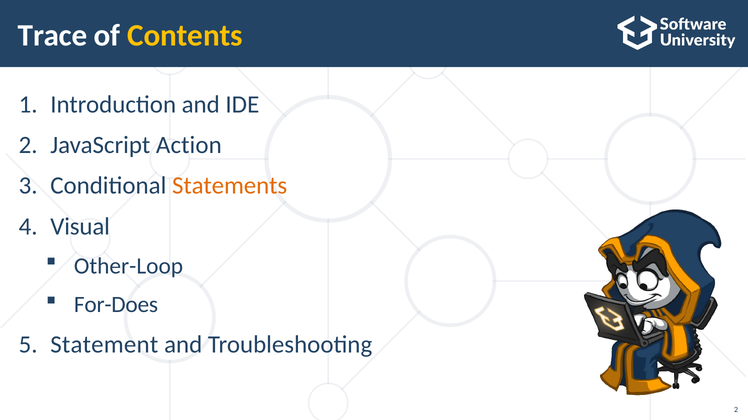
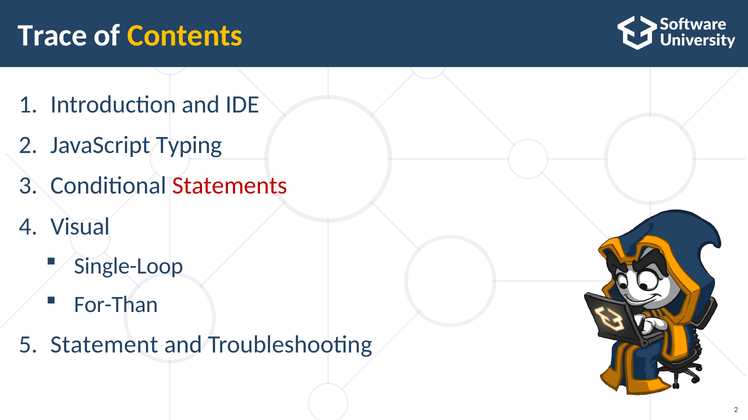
Action: Action -> Typing (189, 145)
Statements colour: orange -> red (230, 186)
Other-Loop: Other-Loop -> Single-Loop (129, 266)
For-Does: For-Does -> For-Than (116, 305)
